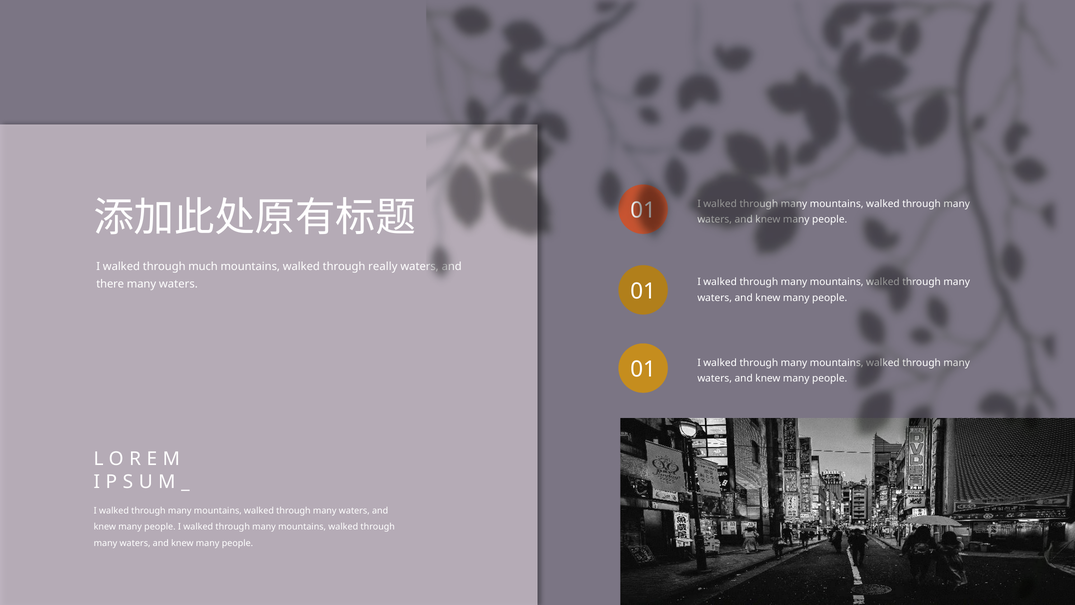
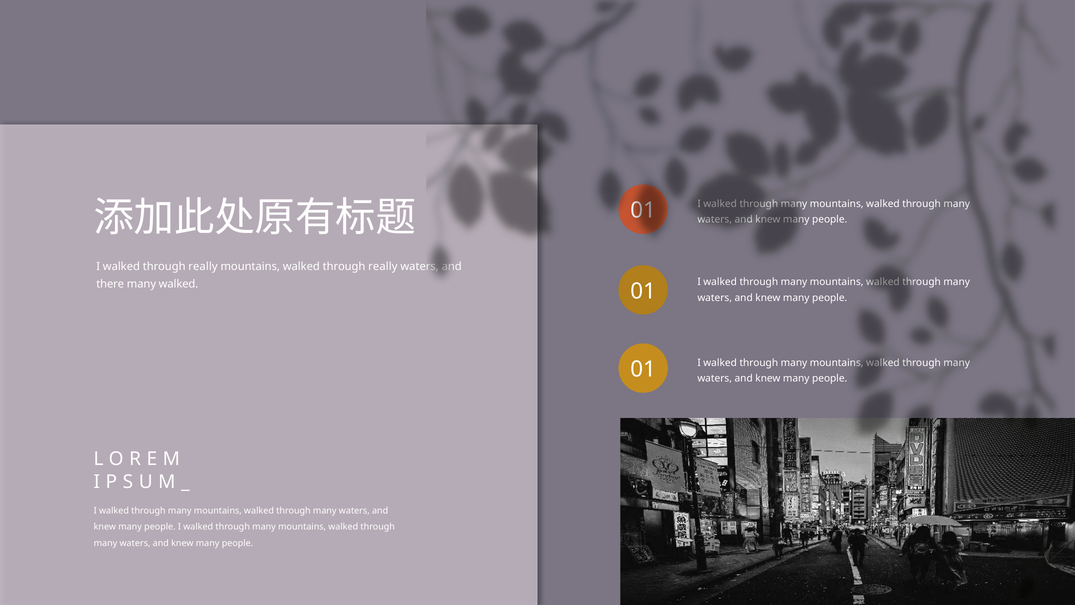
I walked through much: much -> really (203, 266)
waters: waters -> walked (178, 284)
